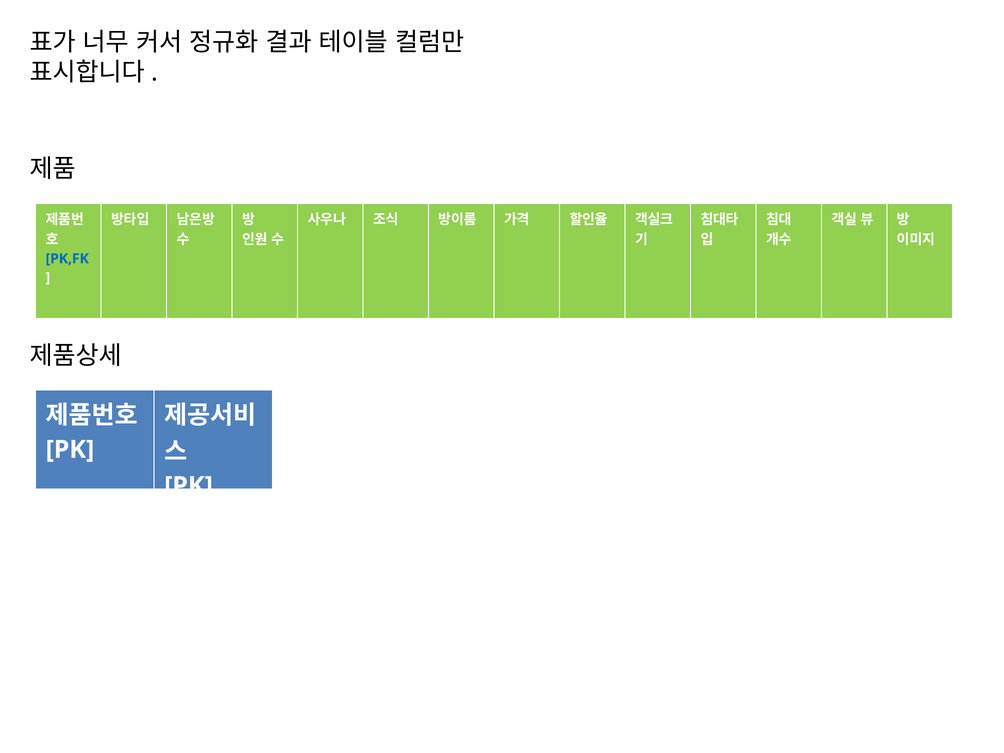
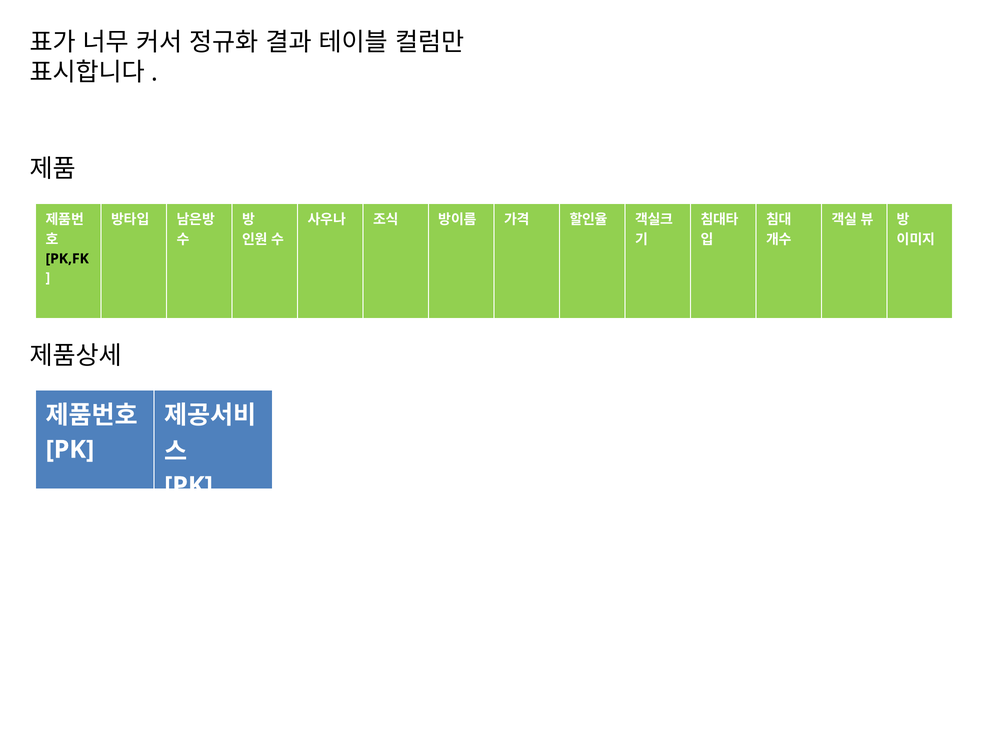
PK,FK colour: blue -> black (67, 259)
